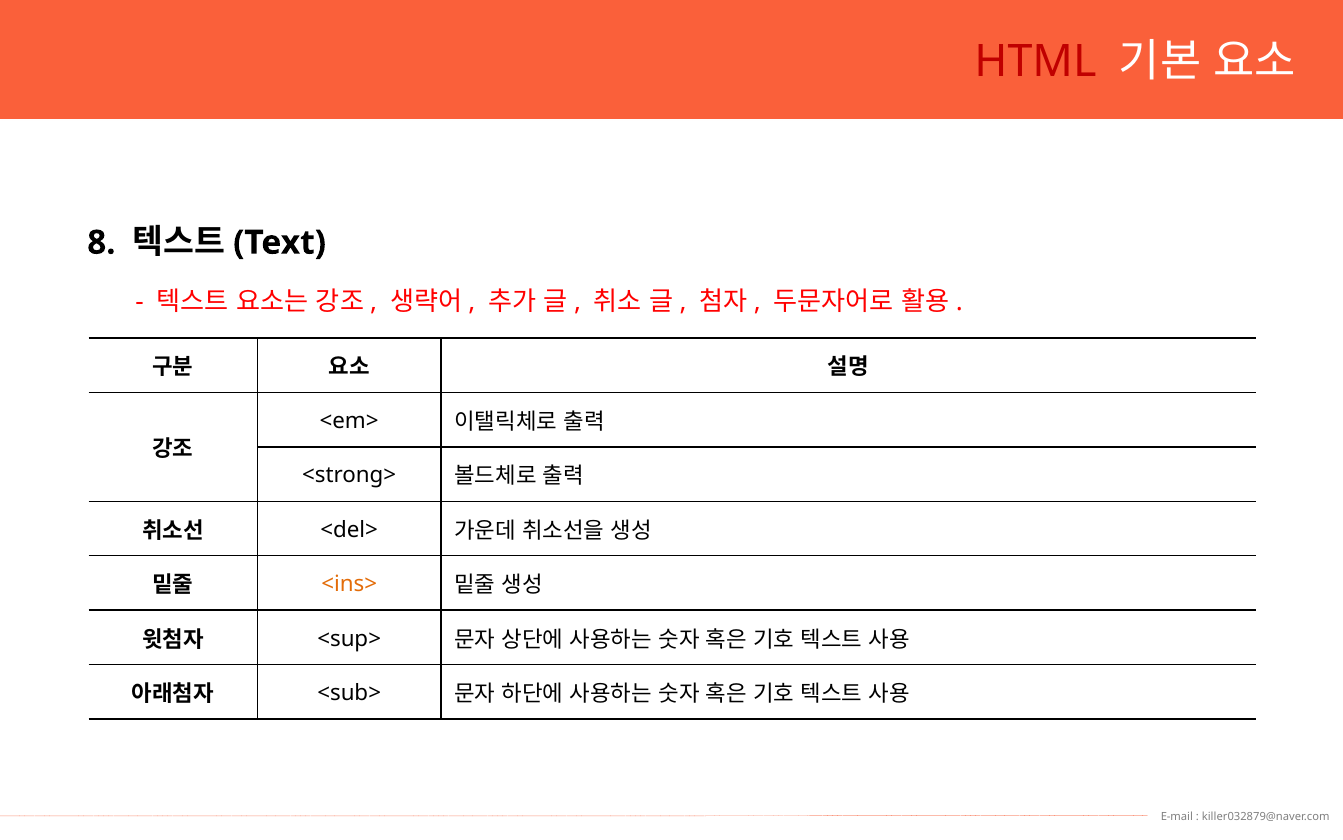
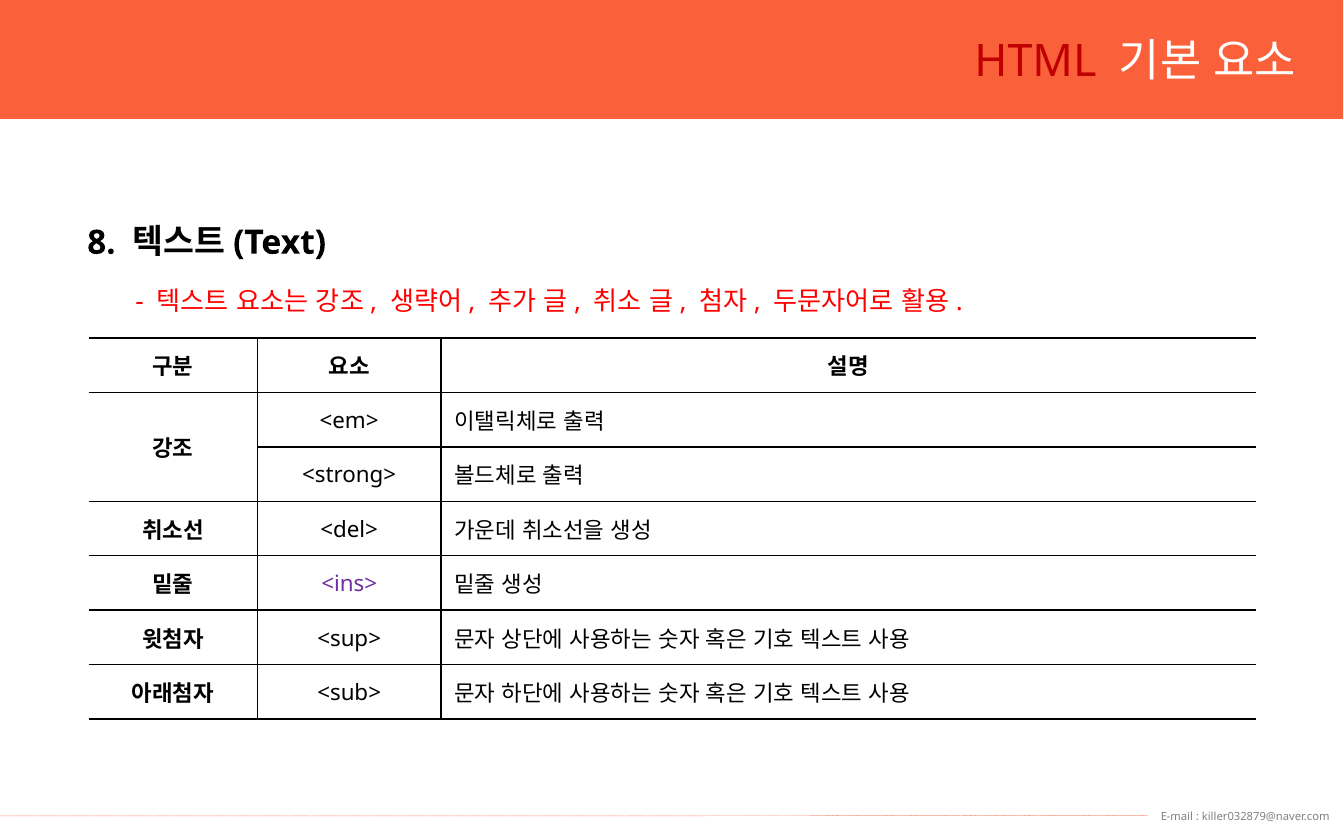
<ins> colour: orange -> purple (349, 584)
